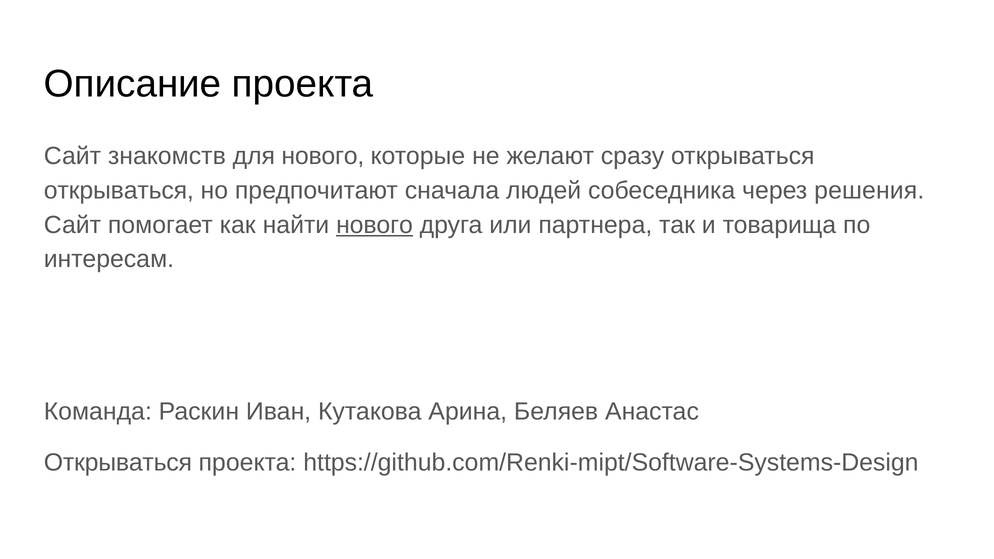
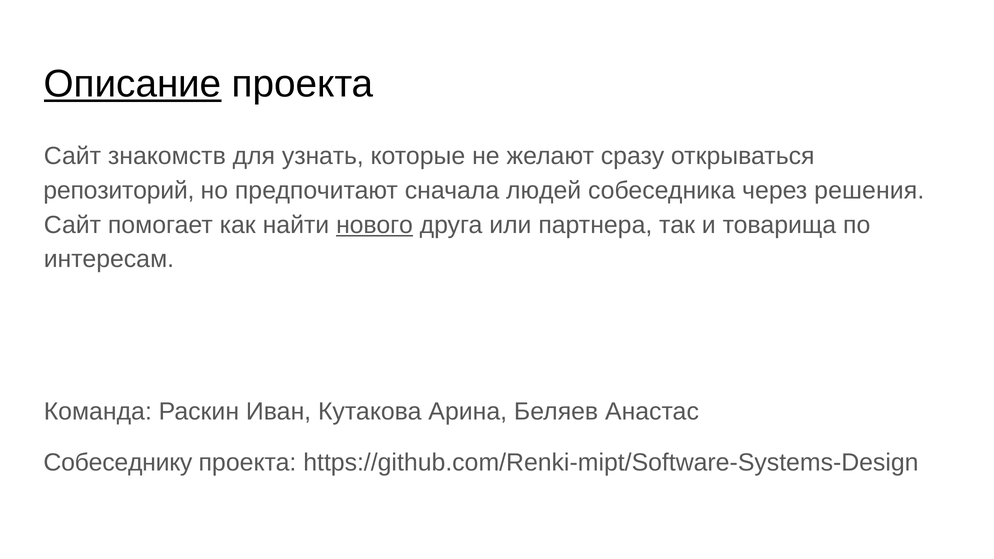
Описание underline: none -> present (133, 84)
для нового: нового -> узнать (323, 156)
открываться: открываться -> репозиторий (119, 191)
Открываться: Открываться -> Собеседнику (118, 463)
